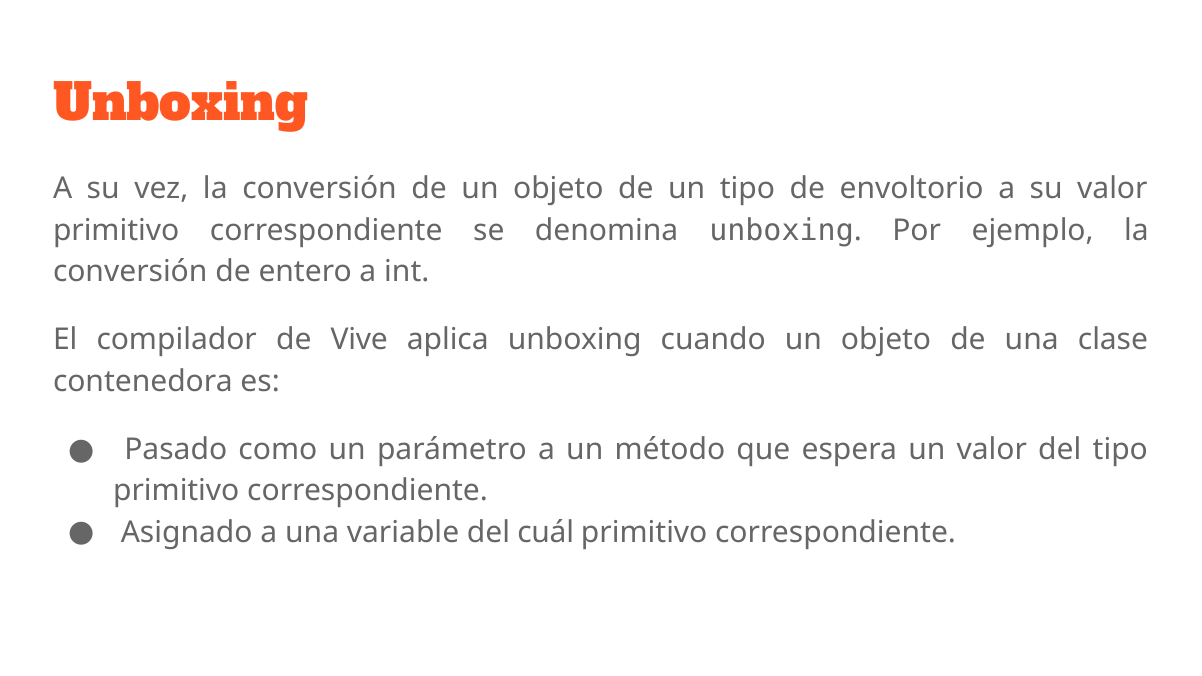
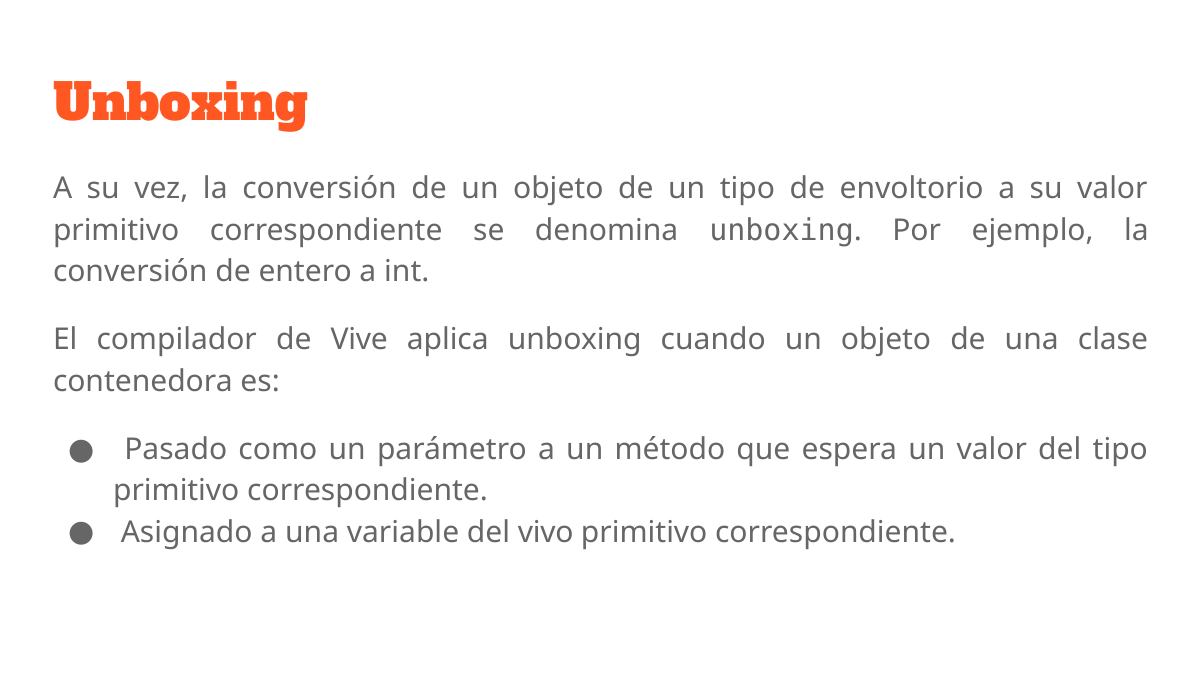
cuál: cuál -> vivo (546, 533)
